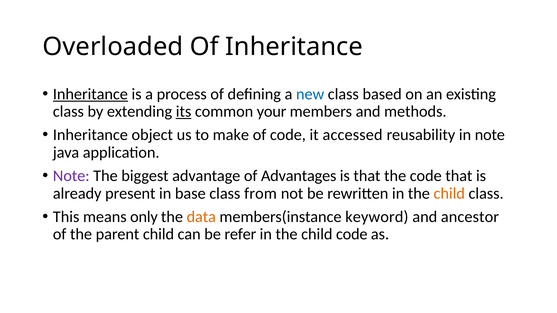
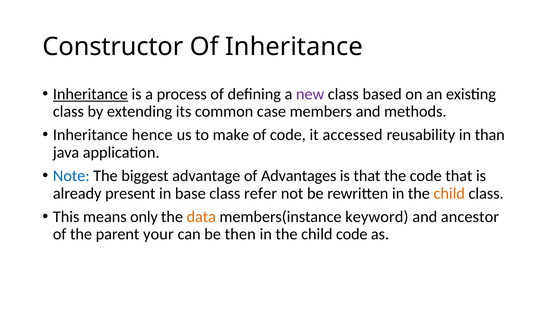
Overloaded: Overloaded -> Constructor (113, 47)
new colour: blue -> purple (310, 94)
its underline: present -> none (184, 112)
your: your -> case (271, 112)
object: object -> hence (152, 135)
in note: note -> than (490, 135)
Note colour: purple -> blue (71, 176)
from: from -> refer (261, 194)
parent child: child -> your (158, 234)
refer: refer -> then (240, 234)
